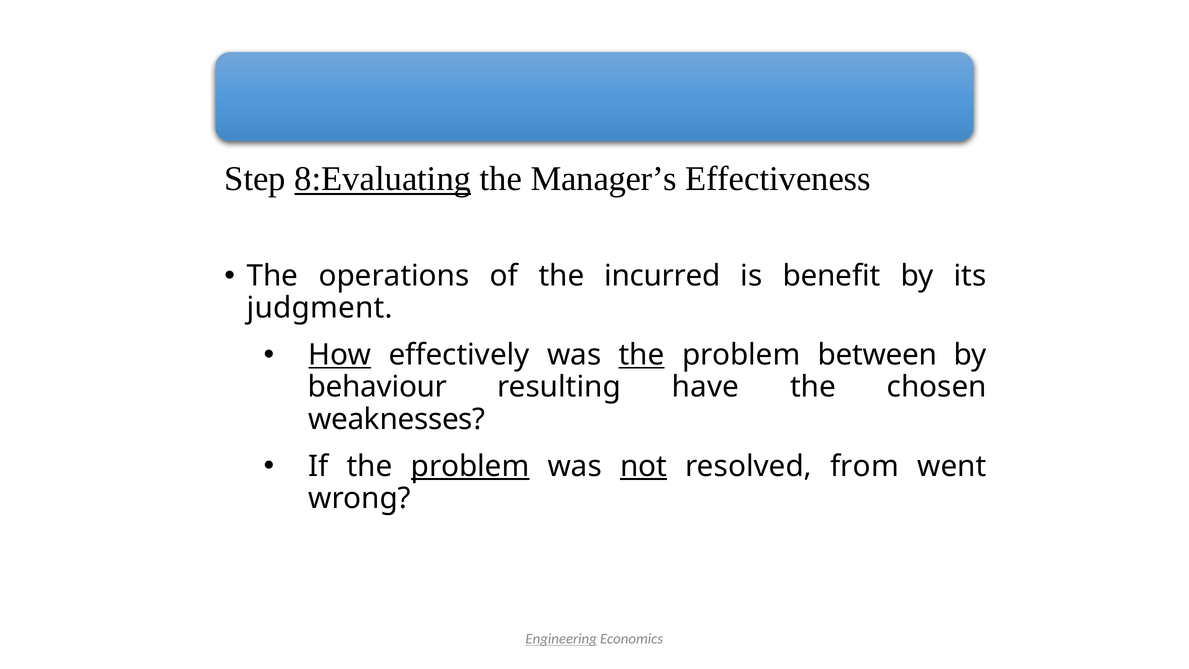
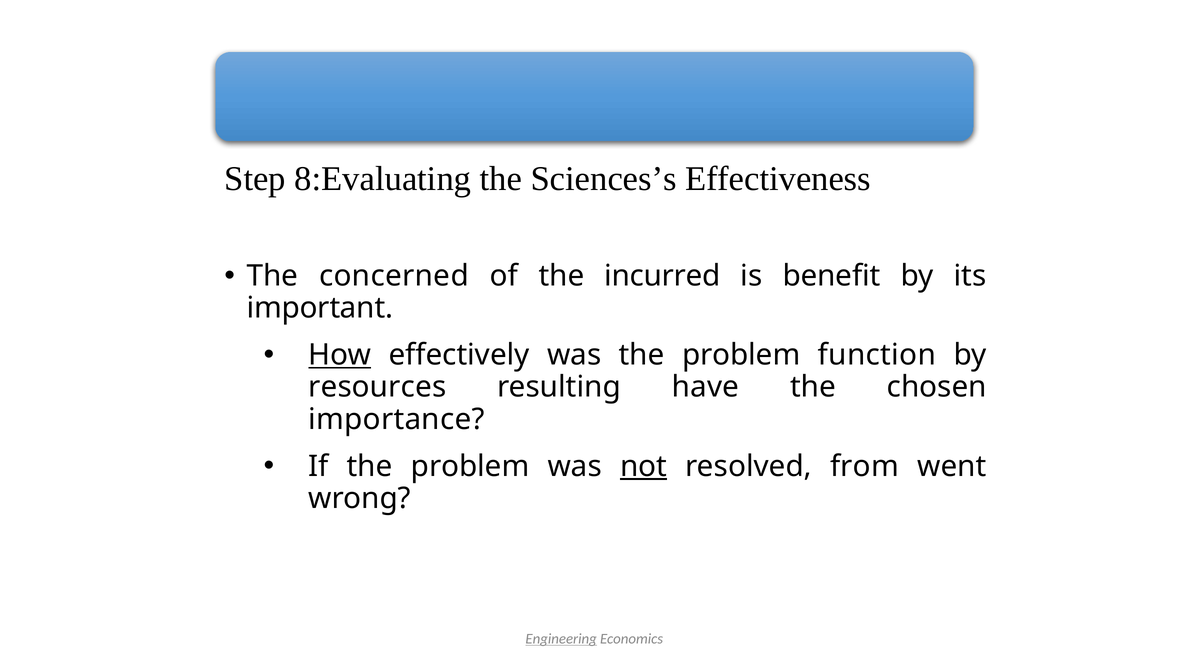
8:Evaluating underline: present -> none (383, 179)
Manager’s: Manager’s -> Sciences’s (604, 179)
operations: operations -> concerned (394, 276)
judgment: judgment -> important (320, 308)
the underline: present -> none (642, 355)
between: between -> function (877, 355)
behaviour: behaviour -> resources (377, 387)
weaknesses: weaknesses -> importance (396, 419)
problem underline: present -> none (470, 466)
